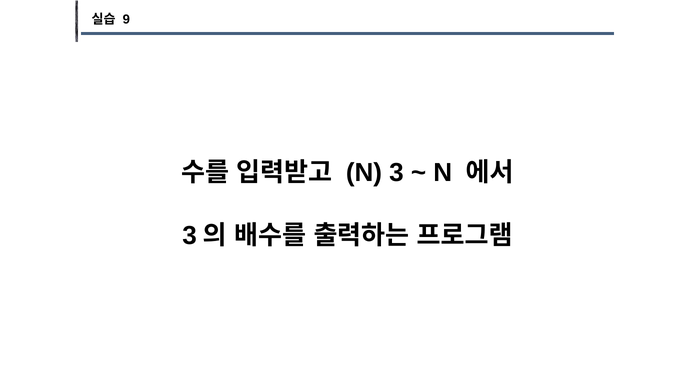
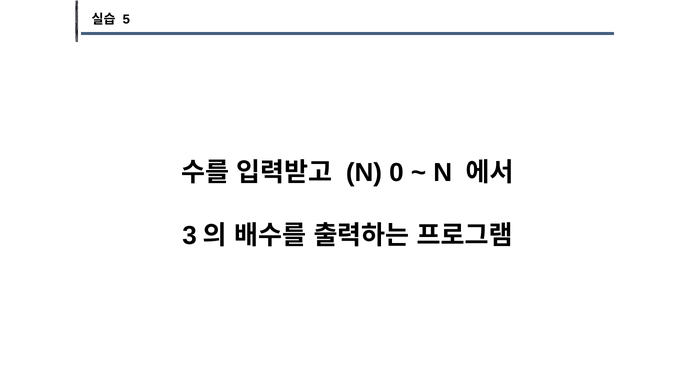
9: 9 -> 5 (126, 20)
N 3: 3 -> 0 (396, 173)
